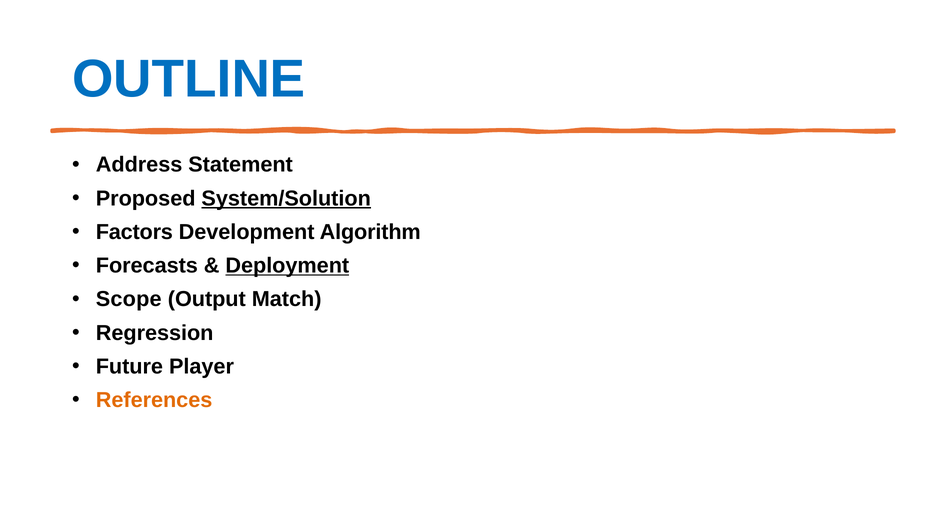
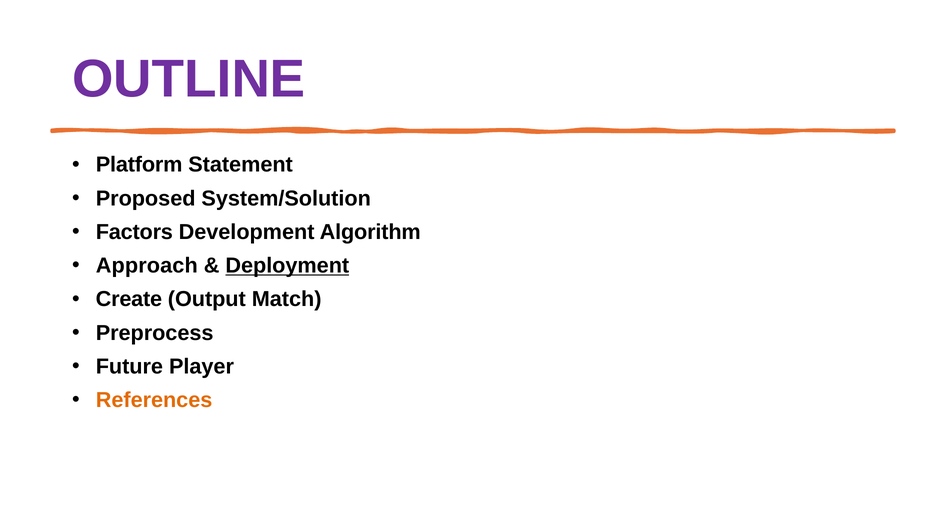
OUTLINE colour: blue -> purple (189, 79)
Address: Address -> Platform (139, 165)
System/Solution underline: present -> none (286, 198)
Forecasts: Forecasts -> Approach (147, 266)
Scope: Scope -> Create (129, 299)
Regression: Regression -> Preprocess (155, 333)
